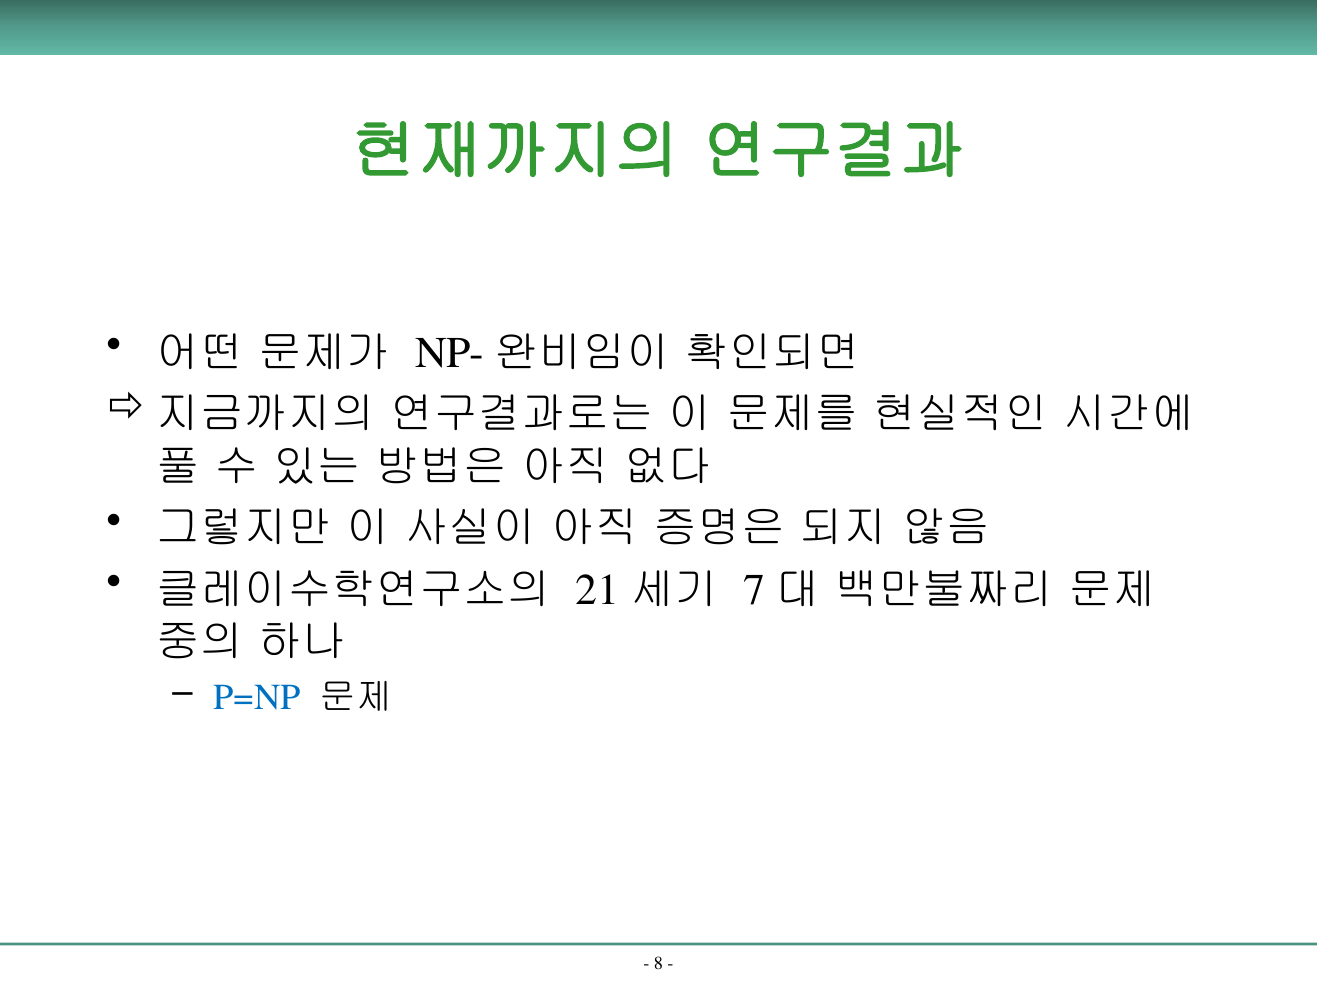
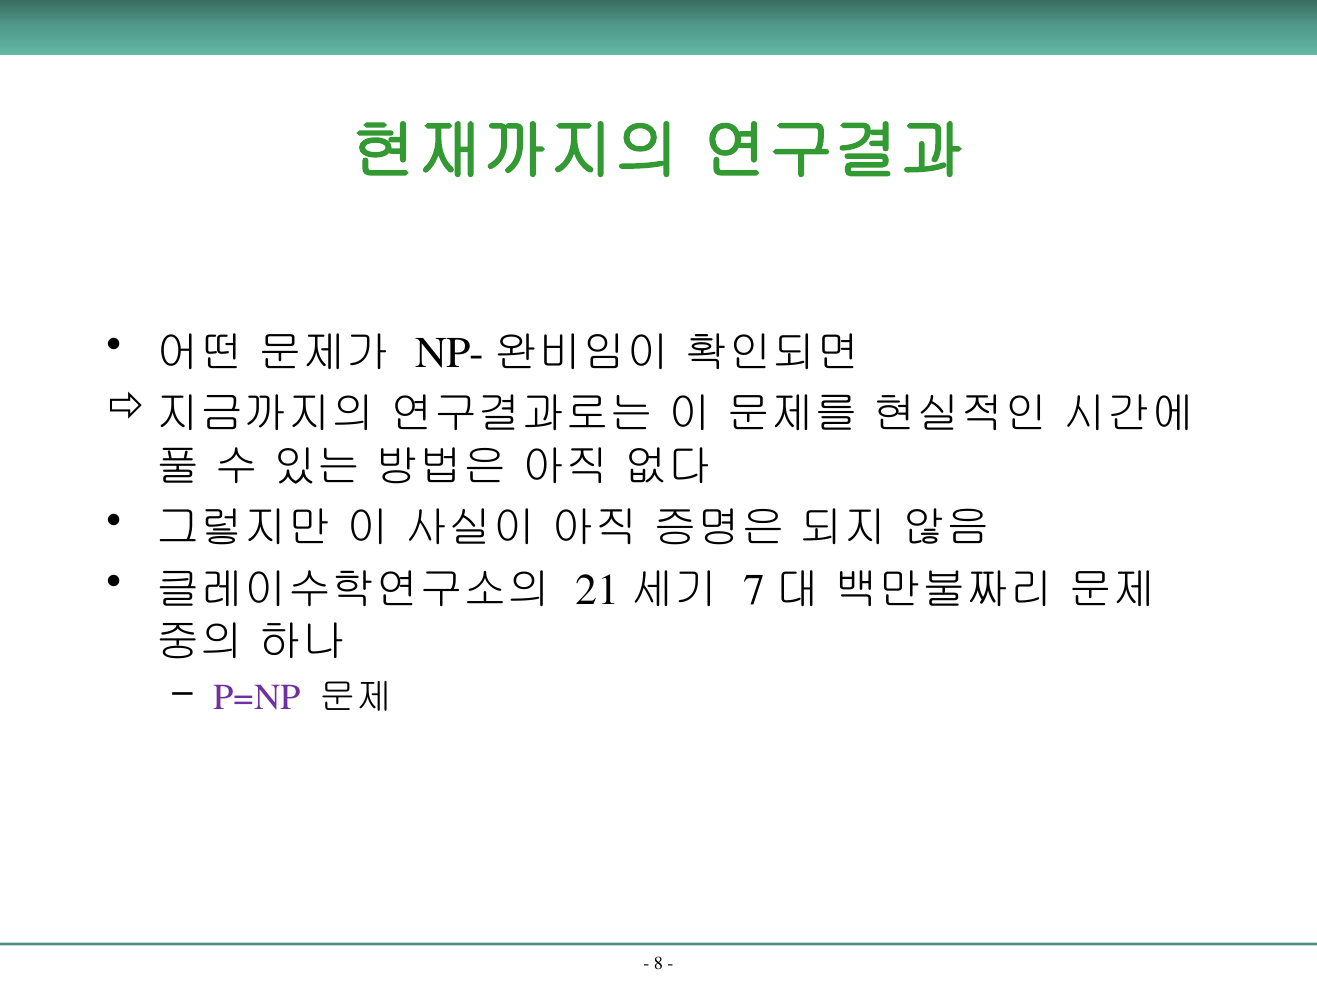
P=NP colour: blue -> purple (257, 697)
